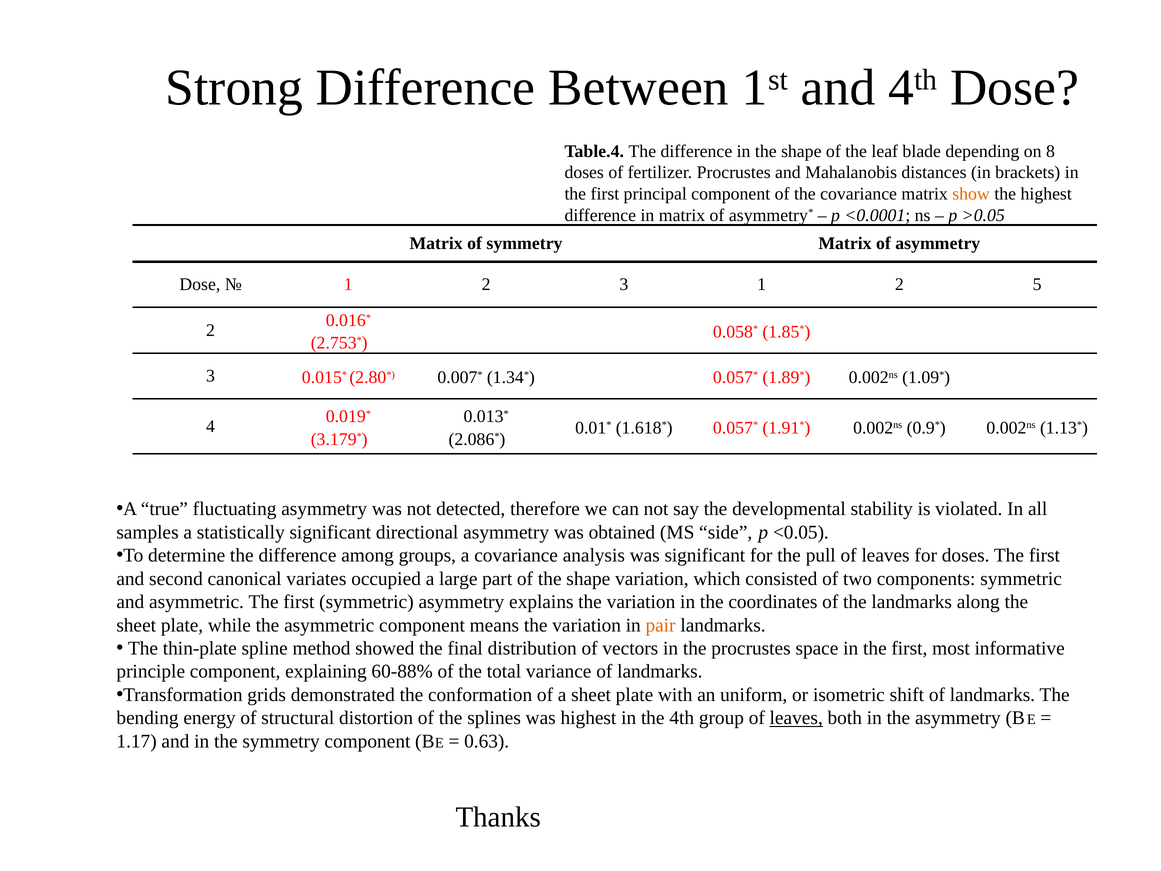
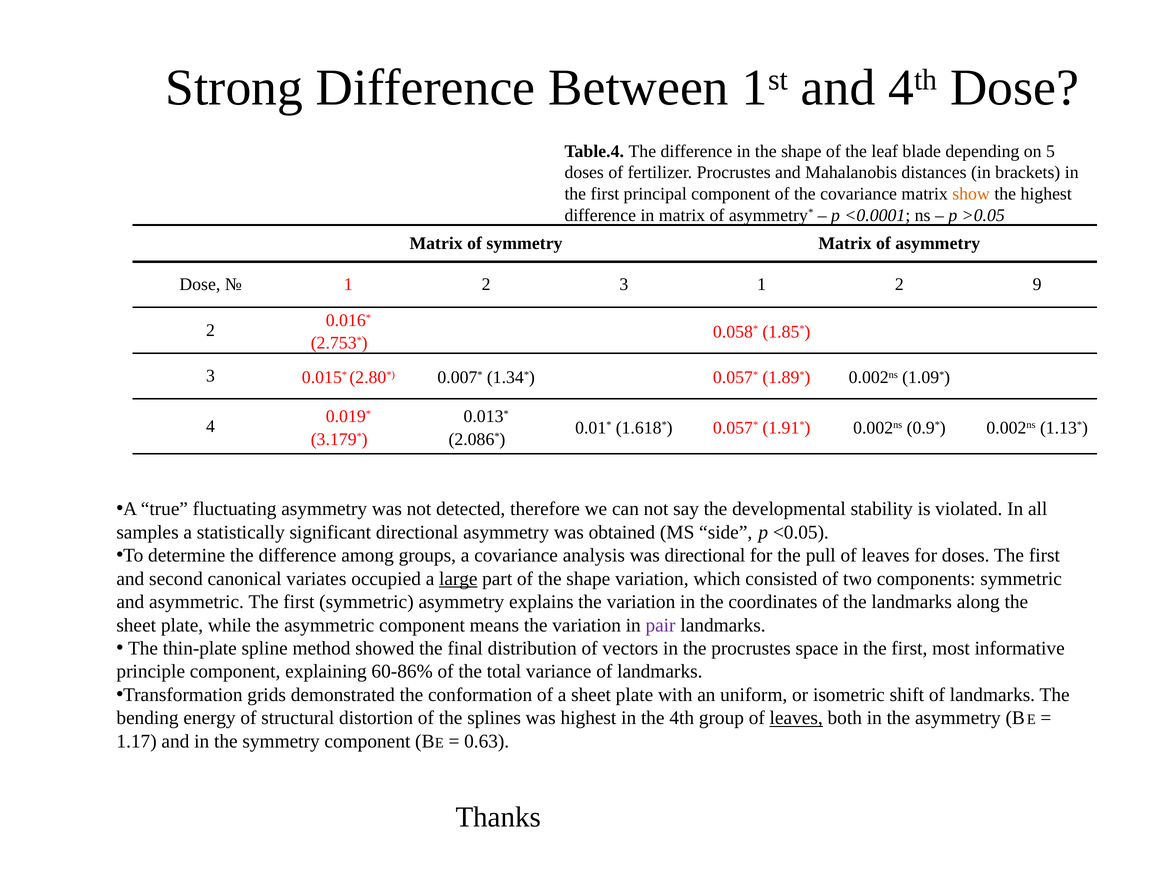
8: 8 -> 5 (1051, 151)
5: 5 -> 9 (1037, 284)
was significant: significant -> directional (705, 555)
large underline: none -> present (458, 579)
pair colour: orange -> purple (661, 625)
60-88%: 60-88% -> 60-86% (402, 671)
